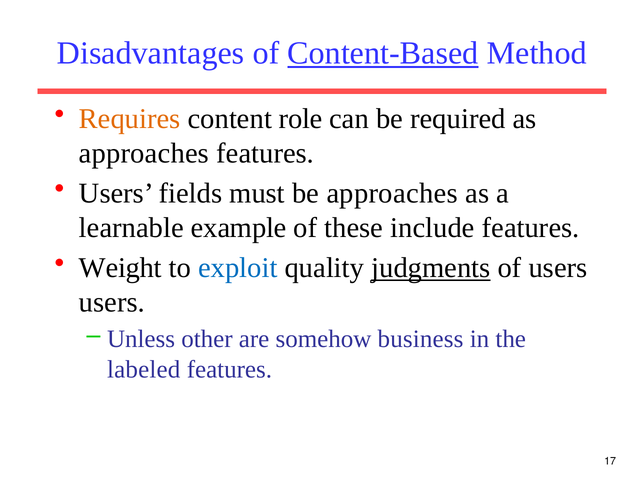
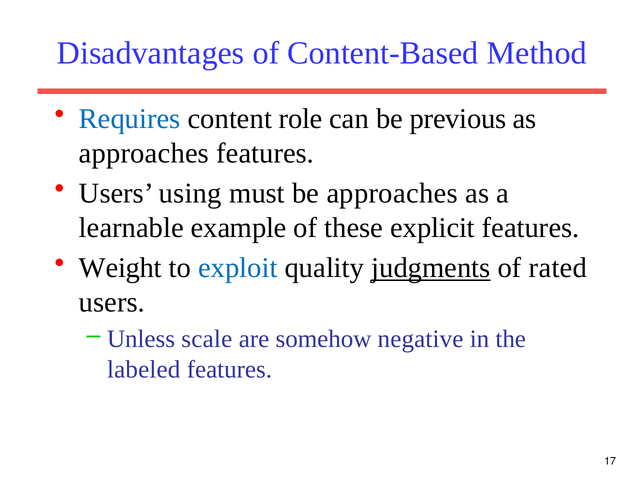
Content-Based underline: present -> none (383, 53)
Requires colour: orange -> blue (130, 119)
required: required -> previous (458, 119)
fields: fields -> using (190, 193)
include: include -> explicit (433, 228)
of users: users -> rated (558, 268)
other: other -> scale (207, 339)
business: business -> negative (421, 339)
